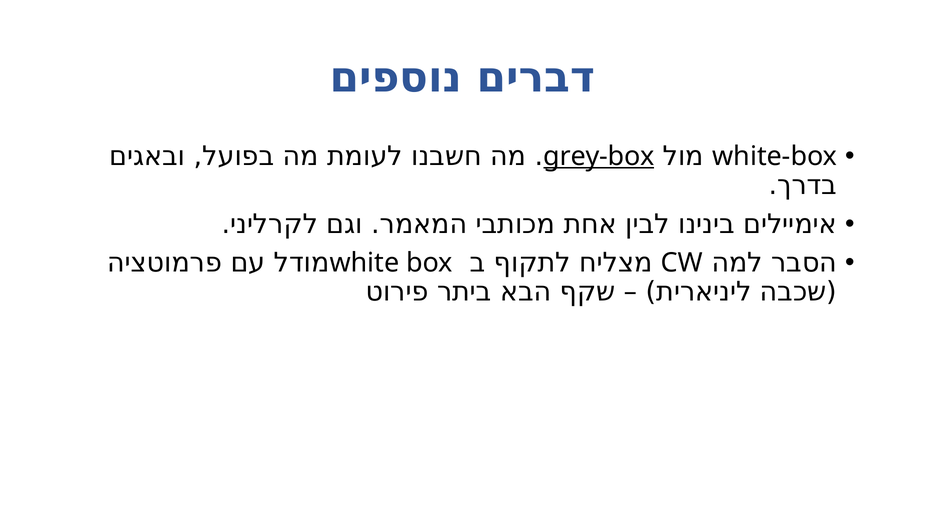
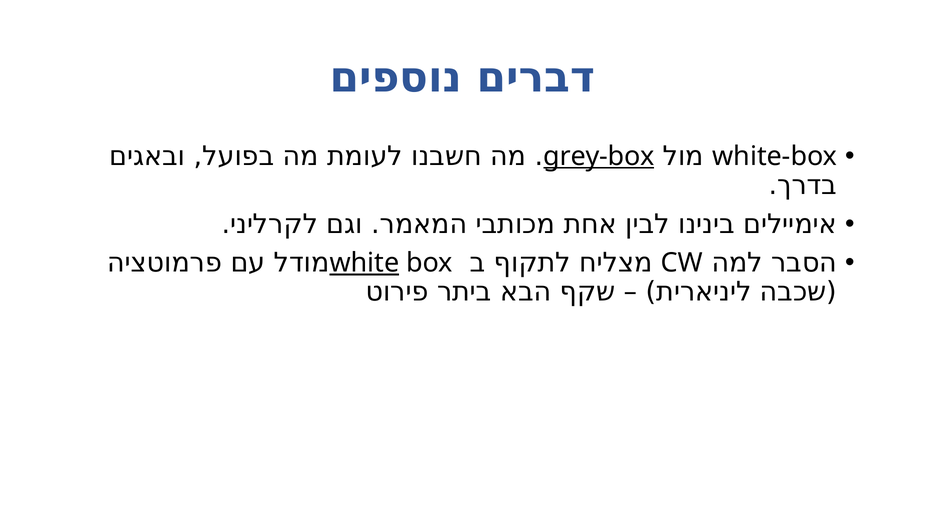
white underline: none -> present (364, 263)
